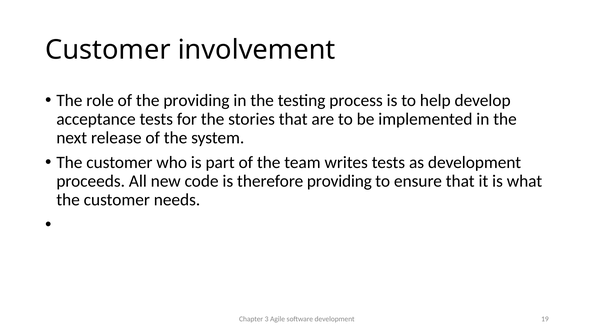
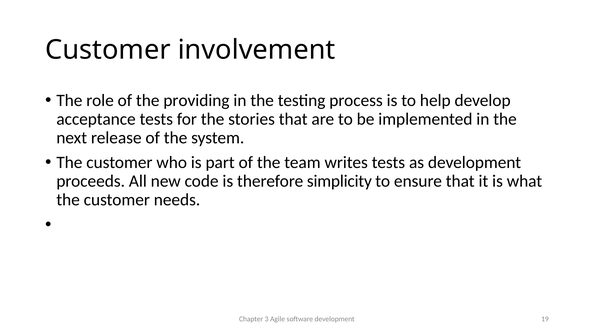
therefore providing: providing -> simplicity (339, 181)
